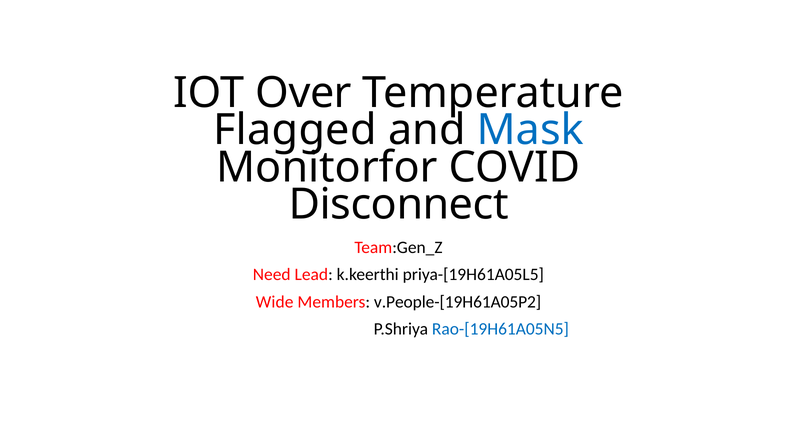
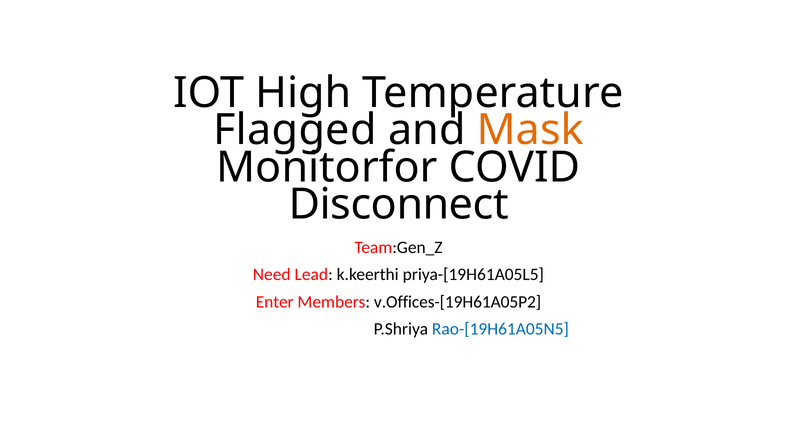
Over: Over -> High (303, 93)
Mask colour: blue -> orange (530, 130)
Wide: Wide -> Enter (275, 302)
v.People-[19H61A05P2: v.People-[19H61A05P2 -> v.Offices-[19H61A05P2 (458, 302)
